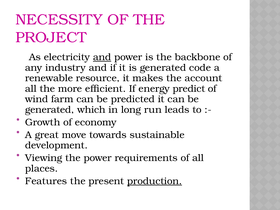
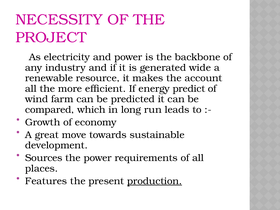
and underline: present -> none (102, 57)
code: code -> wide (200, 68)
generated: generated -> compared (50, 110)
Viewing: Viewing -> Sources (44, 158)
